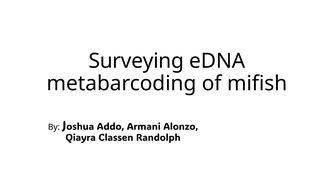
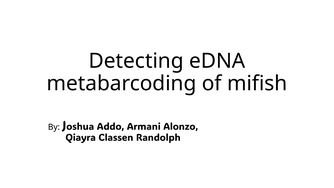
Surveying: Surveying -> Detecting (136, 61)
